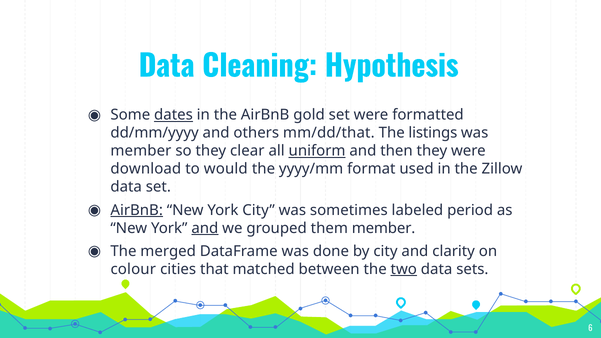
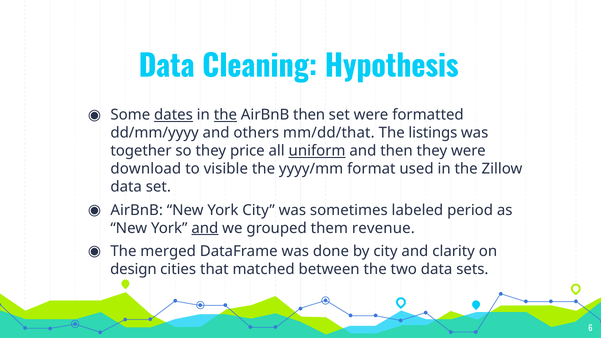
the underline: none -> present (225, 115)
AirBnB gold: gold -> then (309, 115)
member: member -> together (141, 151)
clear: clear -> price (247, 151)
would: would -> visible (226, 169)
AirBnB underline: present -> none (137, 210)
them member: member -> revenue (383, 228)
colour: colour -> design (133, 269)
two underline: present -> none (404, 269)
